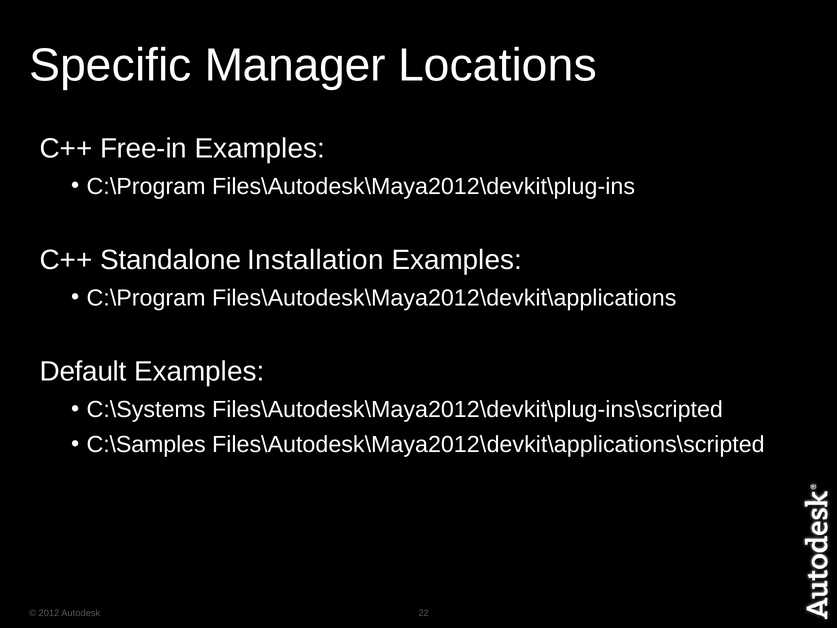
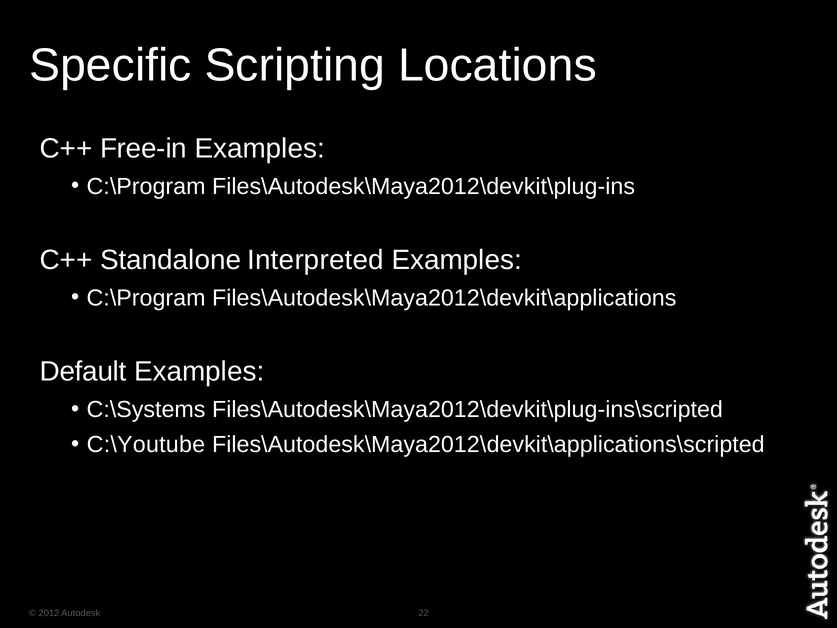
Manager: Manager -> Scripting (295, 65)
Installation: Installation -> Interpreted (316, 260)
C:\Samples: C:\Samples -> C:\Youtube (146, 445)
